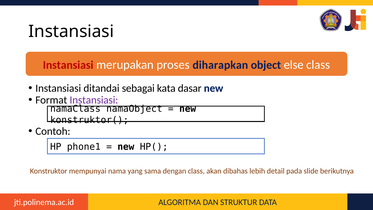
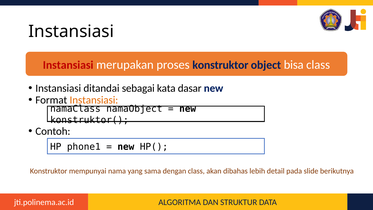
proses diharapkan: diharapkan -> konstruktor (220, 65)
else: else -> bisa (294, 65)
Instansiasi colour: purple -> orange (94, 100)
